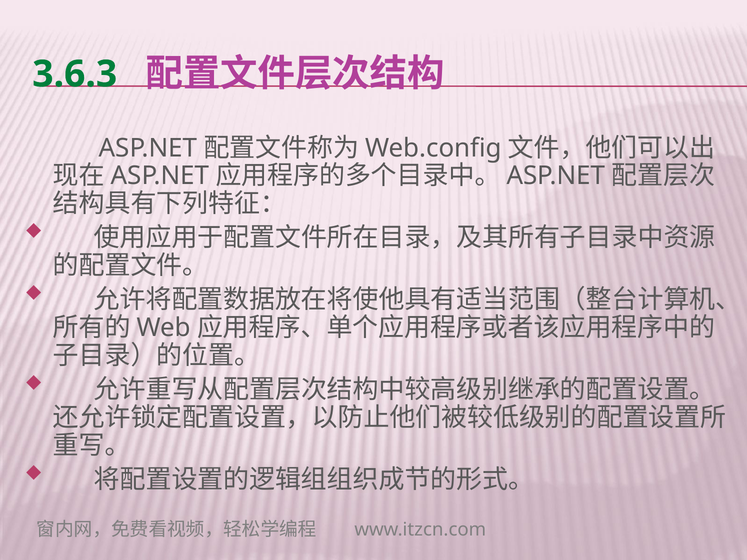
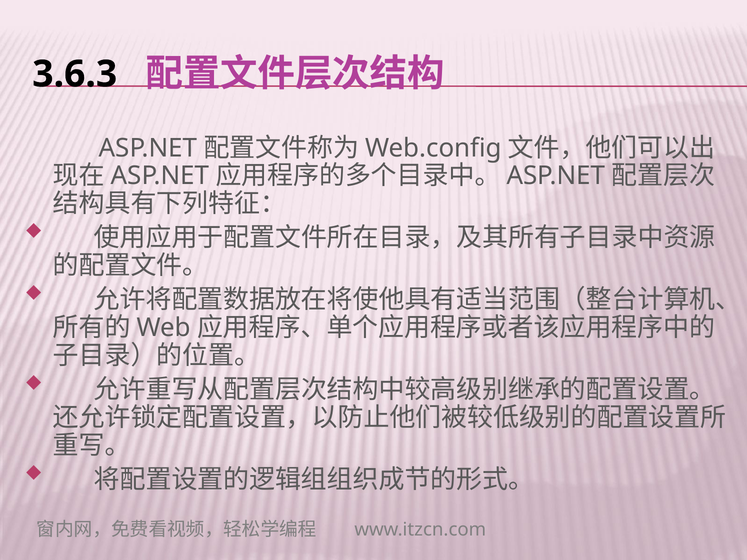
3.6.3 colour: green -> black (75, 74)
